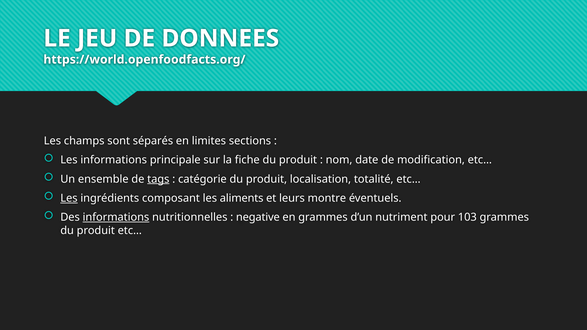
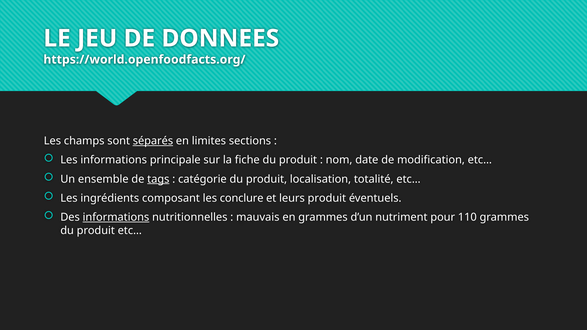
séparés underline: none -> present (153, 141)
Les underline: present -> none (69, 198)
aliments: aliments -> conclure (242, 198)
leurs montre: montre -> produit (327, 198)
negative: negative -> mauvais (258, 217)
103: 103 -> 110 (467, 217)
